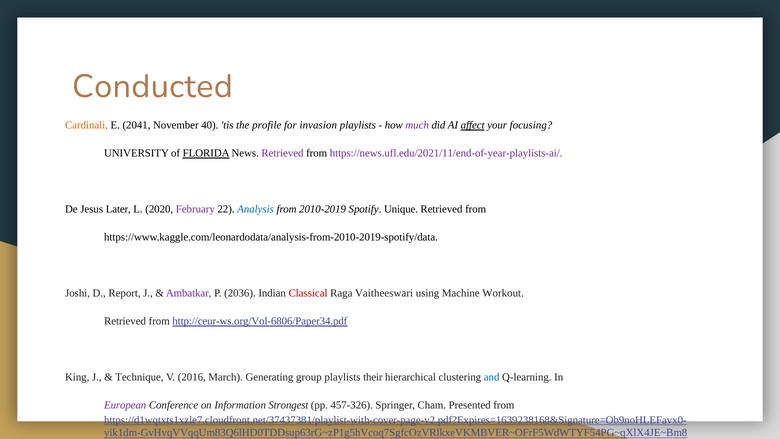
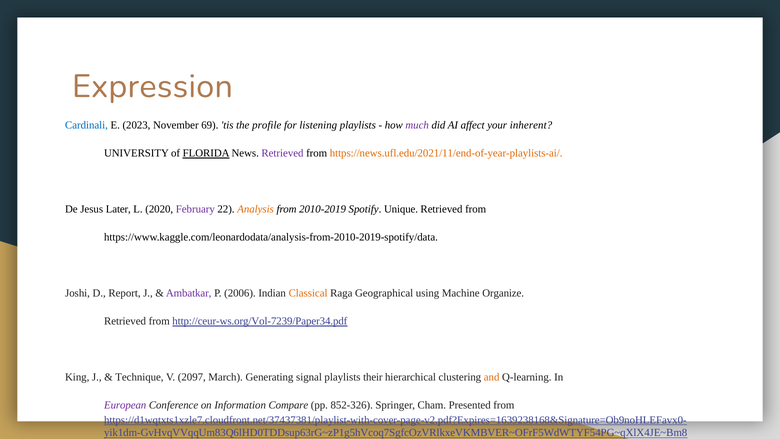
Conducted: Conducted -> Expression (152, 86)
Cardinali colour: orange -> blue (86, 125)
2041: 2041 -> 2023 (136, 125)
40: 40 -> 69 (210, 125)
invasion: invasion -> listening (318, 125)
affect underline: present -> none (473, 125)
focusing: focusing -> inherent (531, 125)
https://news.ufl.edu/2021/11/end-of-year-playlists-ai/ colour: purple -> orange (446, 153)
Analysis colour: blue -> orange (256, 209)
2036: 2036 -> 2006 (240, 293)
Classical colour: red -> orange (308, 293)
Vaitheeswari: Vaitheeswari -> Geographical (384, 293)
Workout: Workout -> Organize (503, 293)
http://ceur-ws.org/Vol-6806/Paper34.pdf: http://ceur-ws.org/Vol-6806/Paper34.pdf -> http://ceur-ws.org/Vol-7239/Paper34.pdf (260, 321)
2016: 2016 -> 2097 (192, 377)
group: group -> signal (309, 377)
and colour: blue -> orange (492, 377)
Strongest: Strongest -> Compare (288, 405)
457-326: 457-326 -> 852-326 (352, 405)
